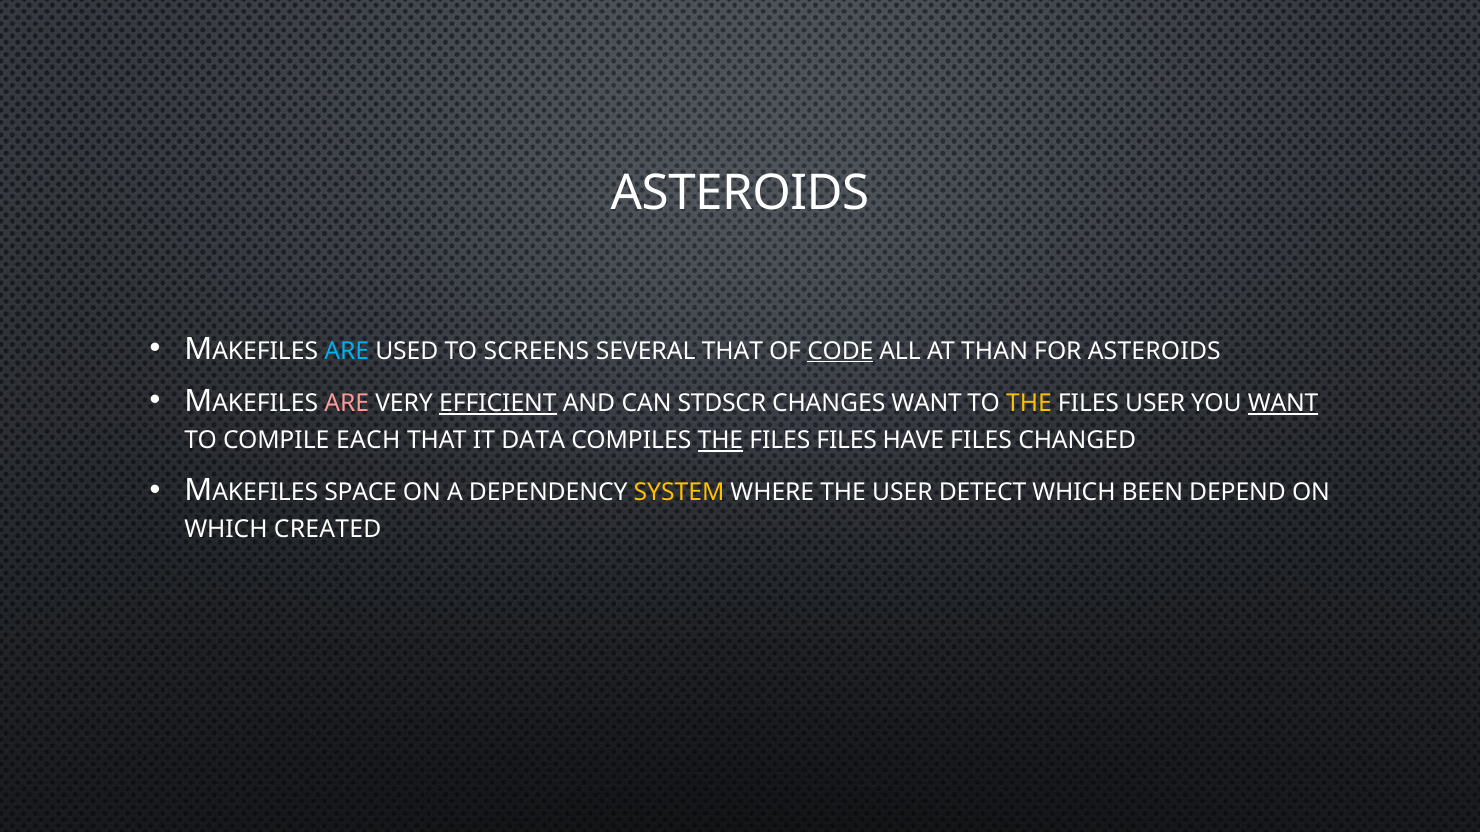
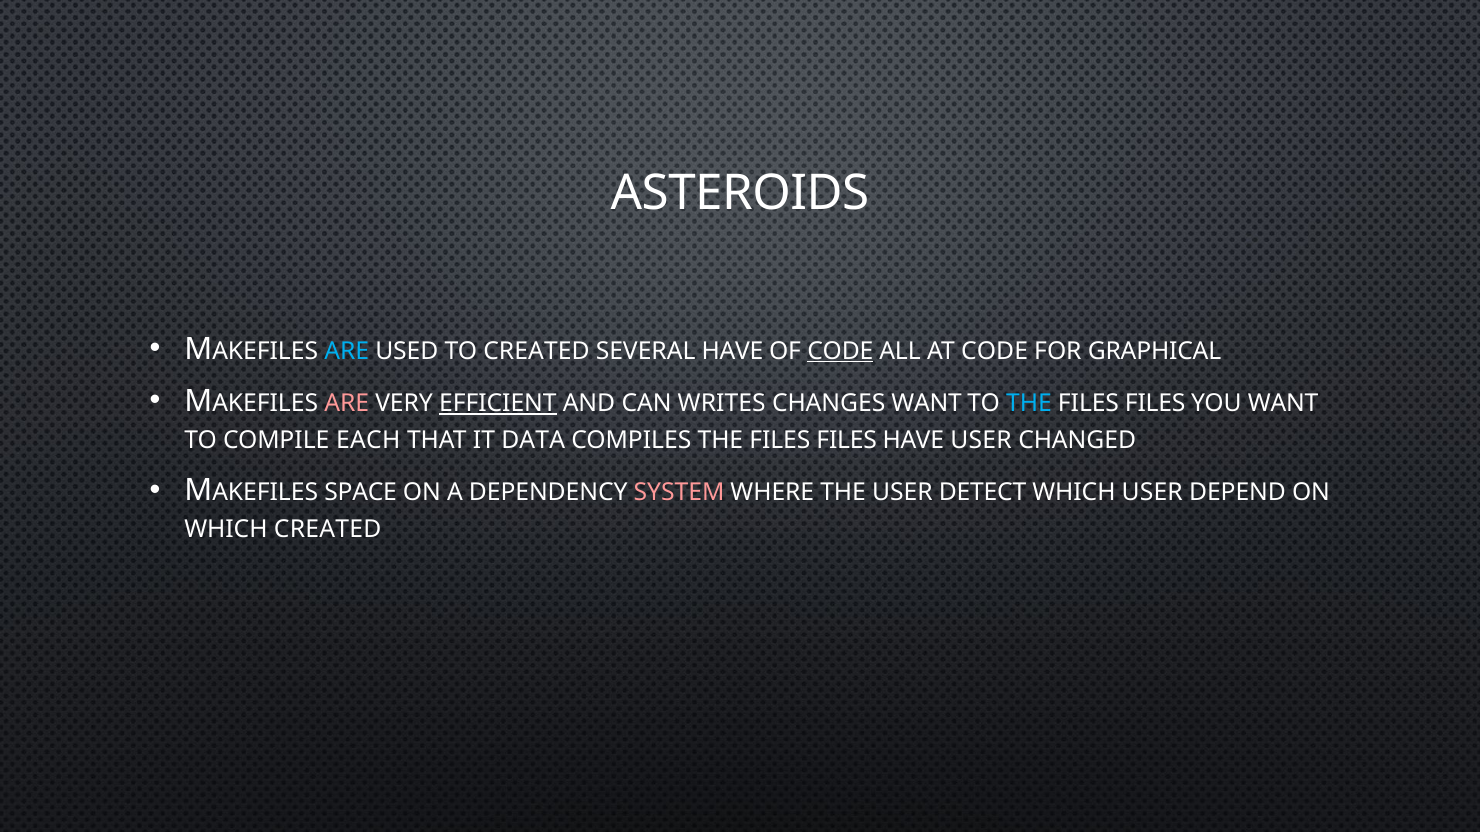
TO SCREENS: SCREENS -> CREATED (536, 351)
SEVERAL THAT: THAT -> HAVE (733, 351)
AT THAN: THAN -> CODE (995, 351)
FOR ASTEROIDS: ASTEROIDS -> GRAPHICAL (1154, 351)
STDSCR: STDSCR -> WRITES (722, 403)
THE colour: yellow -> light blue (1029, 403)
USER: USER -> FILES (1155, 403)
WANT underline: present -> none (1283, 403)
THE underline: present -> none (720, 441)
HAVE FILES: FILES -> USER (981, 441)
SYSTEM colour: yellow -> pink (679, 493)
WHICH BEEN: BEEN -> USER (1152, 493)
